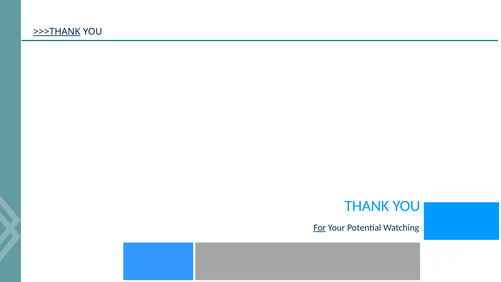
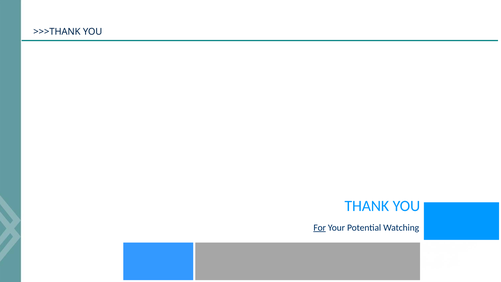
>>>THANK underline: present -> none (57, 32)
